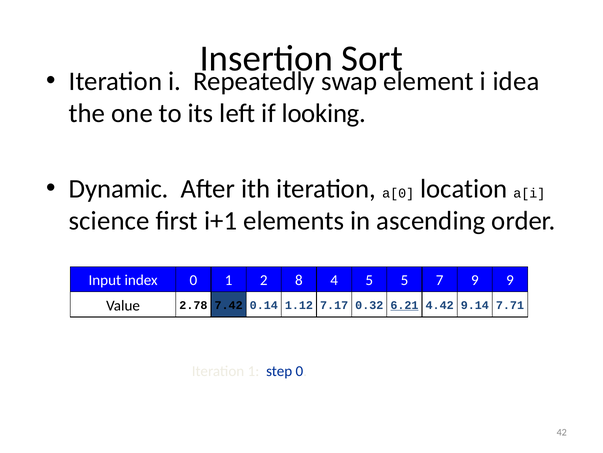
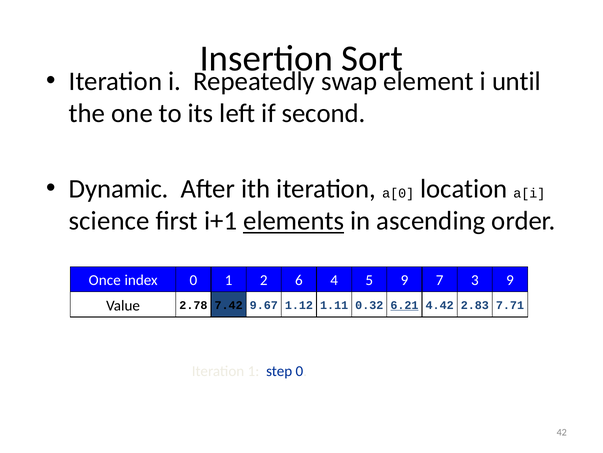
idea: idea -> until (516, 81)
looking: looking -> second (324, 113)
elements underline: none -> present (294, 221)
Input: Input -> Once (105, 280)
8: 8 -> 6 (299, 280)
index 5: 5 -> 9 (404, 280)
1 9: 9 -> 3 (475, 280)
0.14: 0.14 -> 9.67 (264, 305)
7.17: 7.17 -> 1.11 (334, 305)
9.14: 9.14 -> 2.83 (475, 305)
